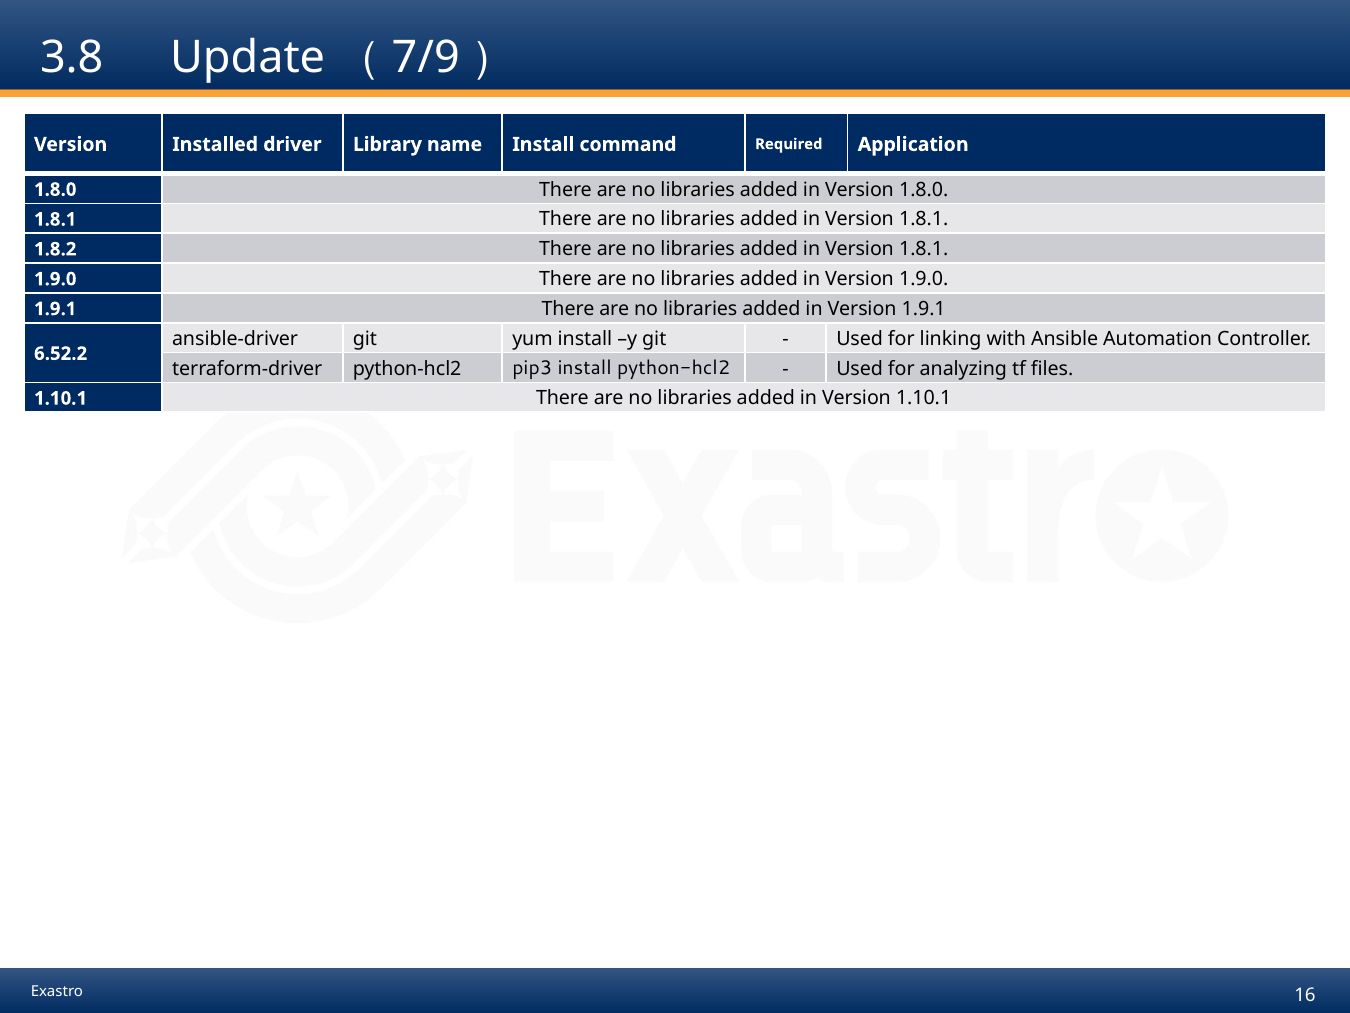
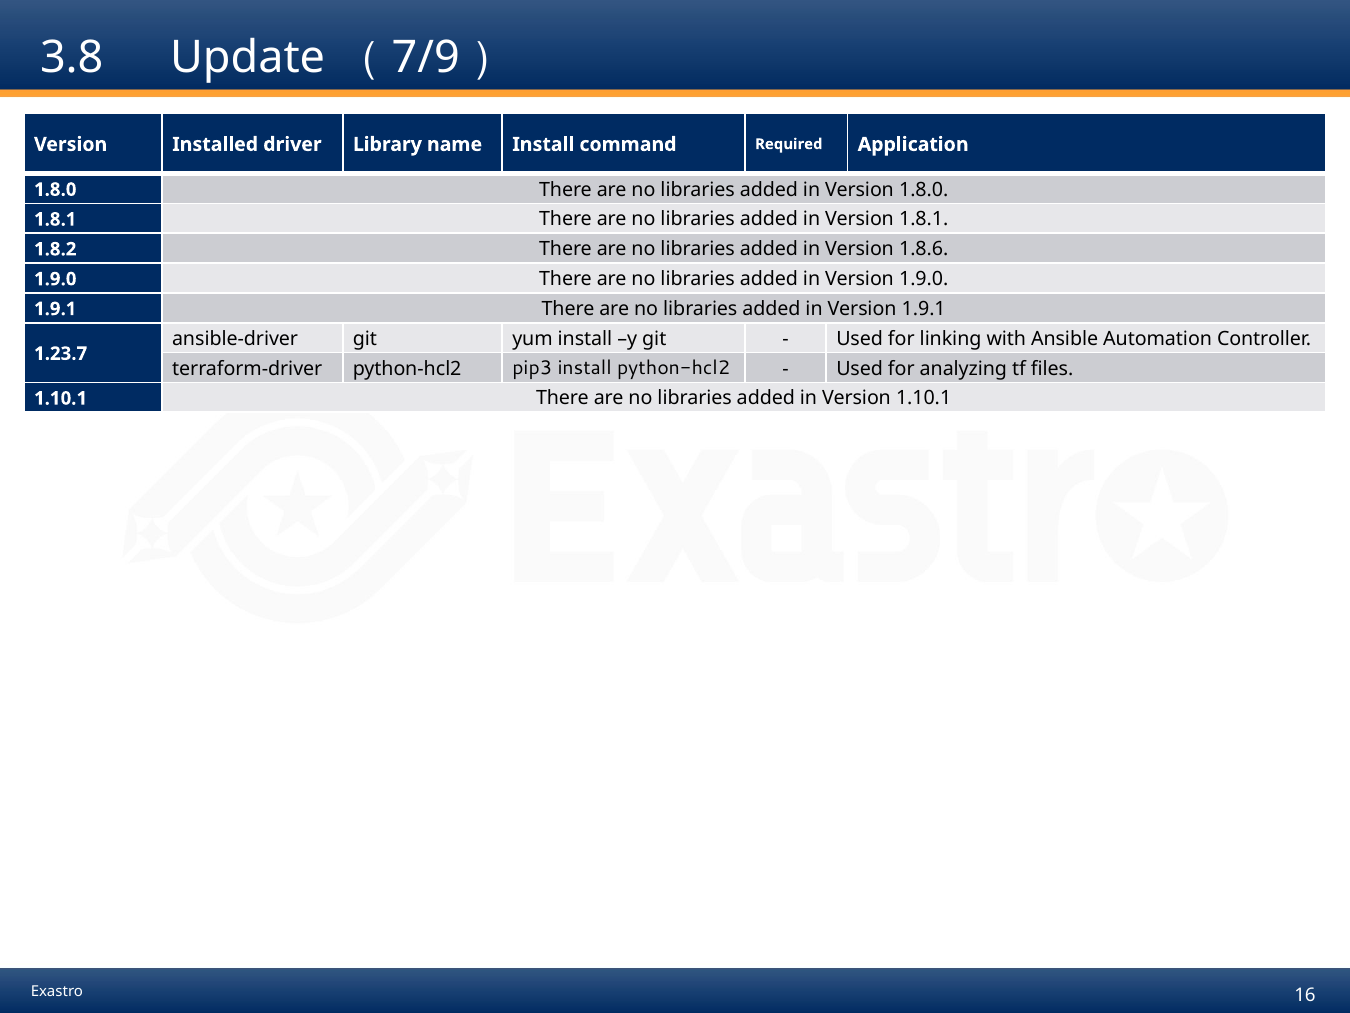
1.8.1: 1.8.1 -> 1.8.6 (924, 249)
6.52.2: 6.52.2 -> 1.23.7 (61, 353)
